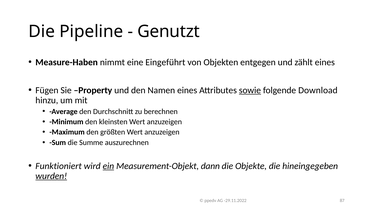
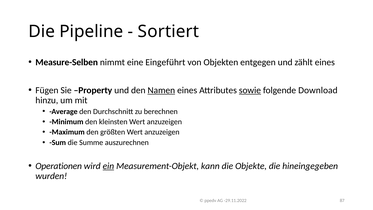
Genutzt: Genutzt -> Sortiert (168, 31)
Measure-Haben: Measure-Haben -> Measure-Selben (67, 62)
Namen underline: none -> present (161, 90)
Funktioniert: Funktioniert -> Operationen (59, 166)
dann: dann -> kann (210, 166)
wurden underline: present -> none (51, 176)
